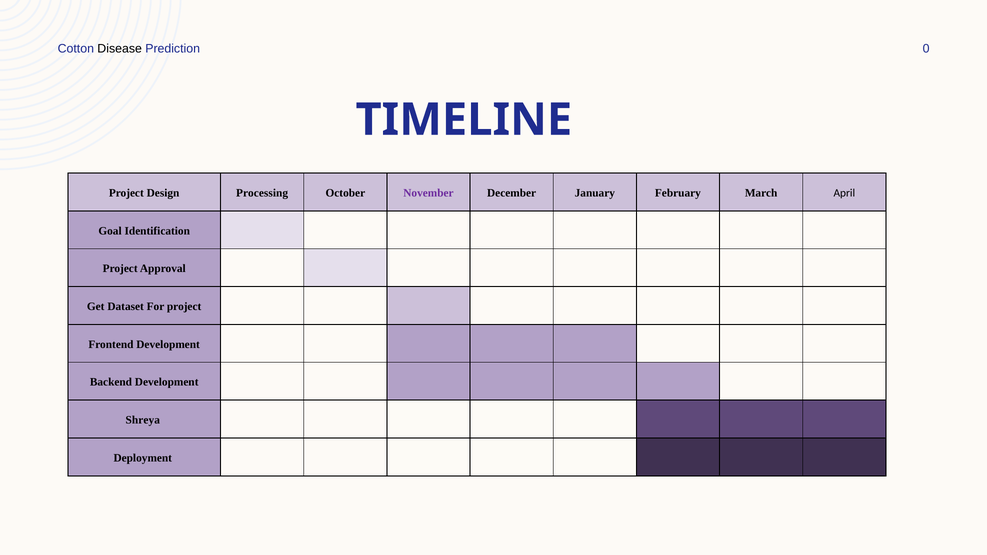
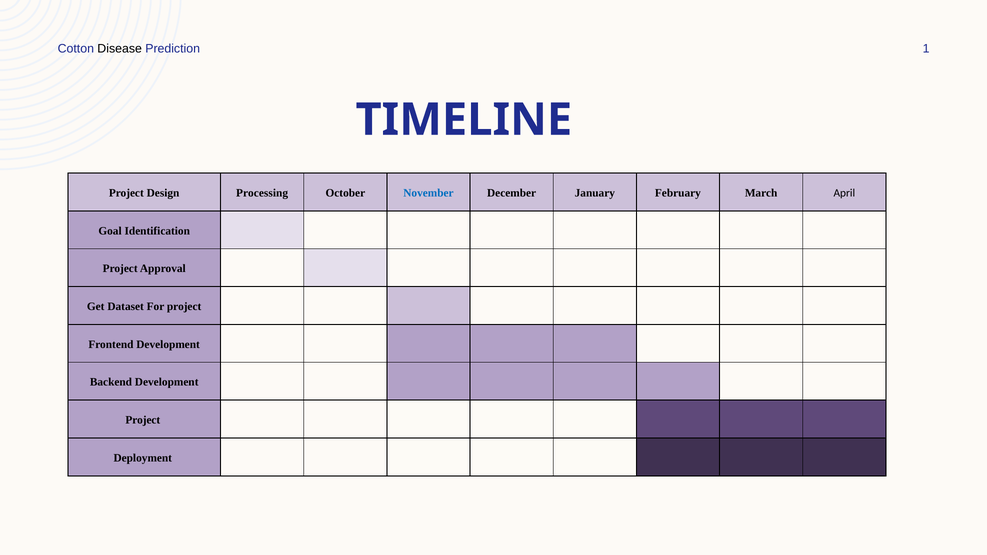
0: 0 -> 1 (926, 49)
November colour: purple -> blue (428, 193)
Shreya: Shreya -> Project (143, 420)
